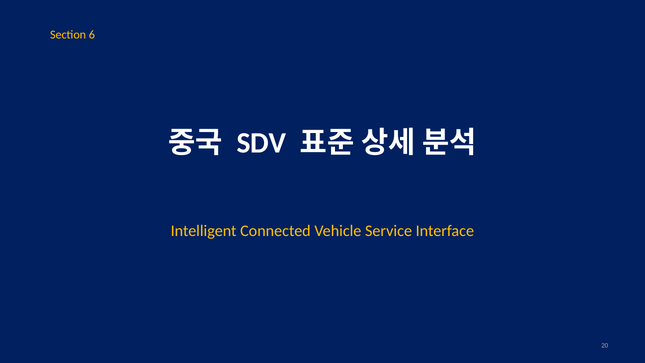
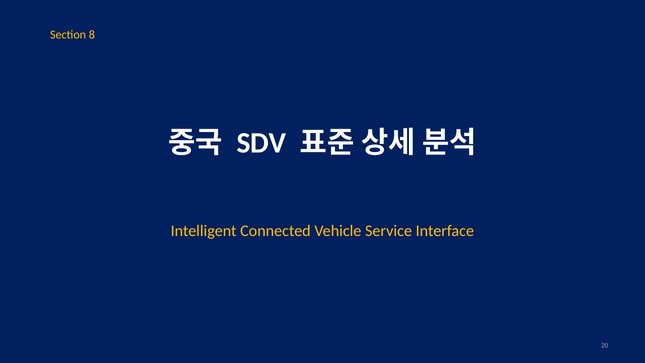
6: 6 -> 8 (92, 35)
